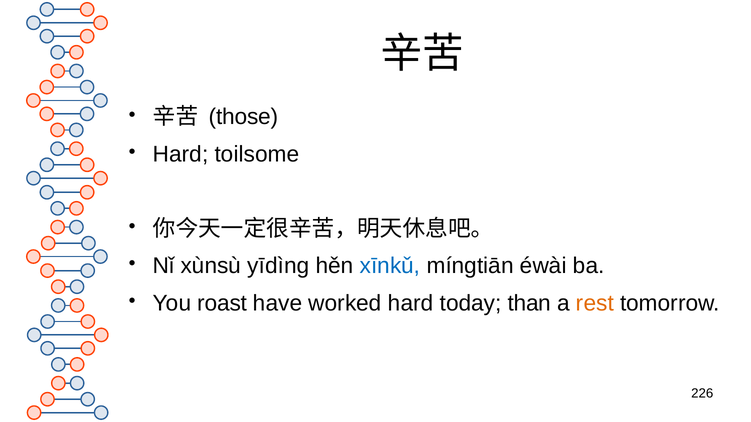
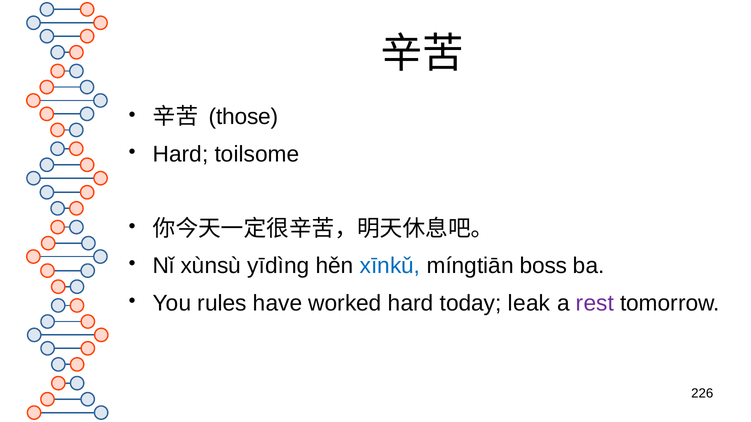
éwài: éwài -> boss (543, 266)
roast: roast -> rules (222, 304)
than: than -> leak (529, 304)
rest colour: orange -> purple (595, 304)
